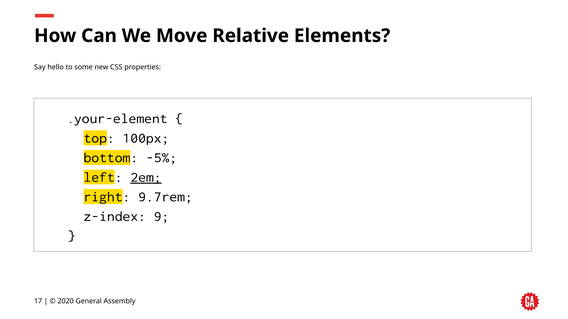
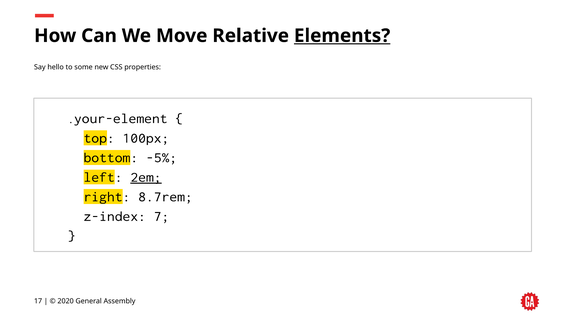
Elements underline: none -> present (342, 36)
9.7rem: 9.7rem -> 8.7rem (165, 197)
9: 9 -> 7 (162, 217)
